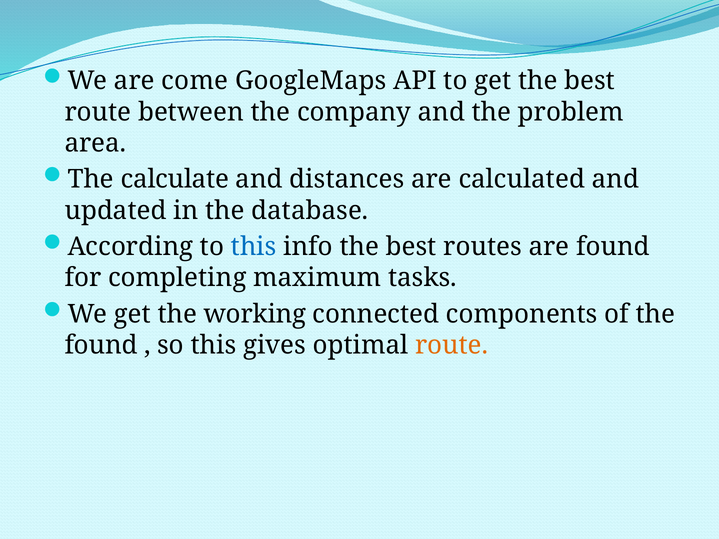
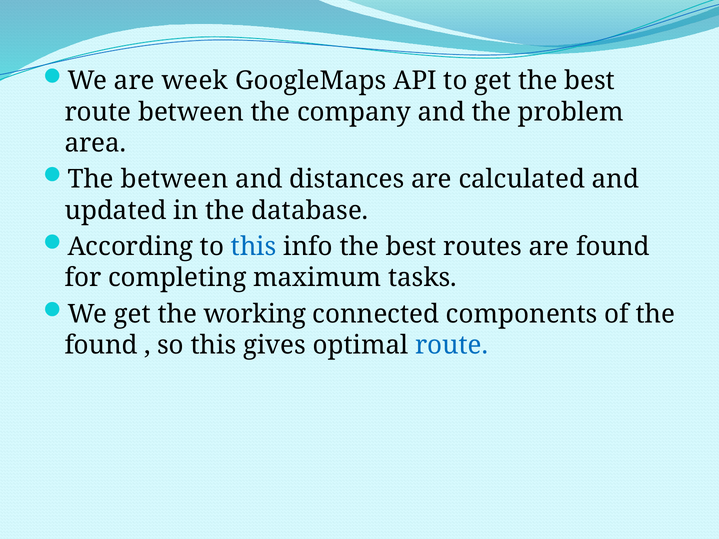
come: come -> week (195, 81)
The calculate: calculate -> between (175, 179)
route colour: orange -> blue (452, 345)
